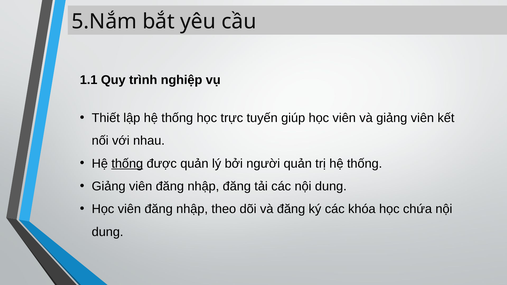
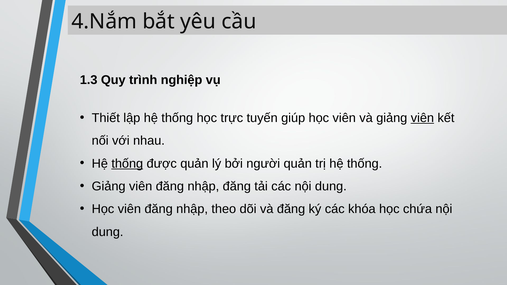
5.Nắm: 5.Nắm -> 4.Nắm (104, 22)
1.1: 1.1 -> 1.3 (89, 80)
viên underline: none -> present (422, 118)
